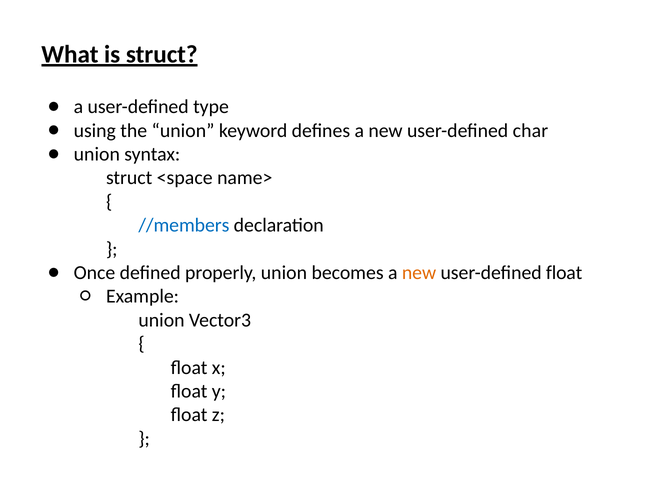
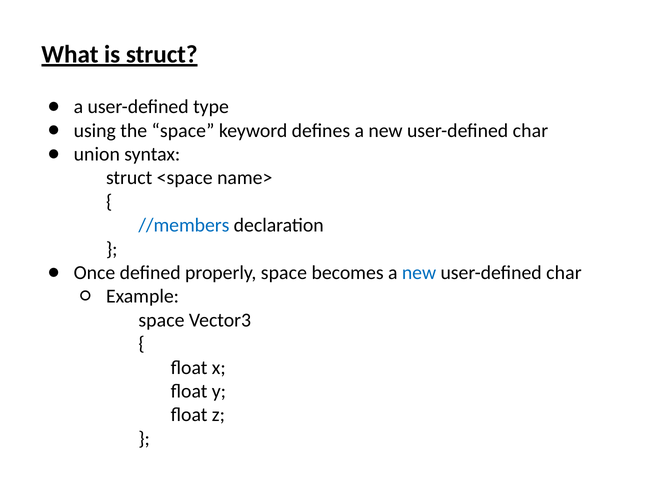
the union: union -> space (183, 131)
properly union: union -> space (284, 273)
new colour: orange -> blue (419, 273)
float: float -> char (564, 273)
union: union -> space (161, 320)
